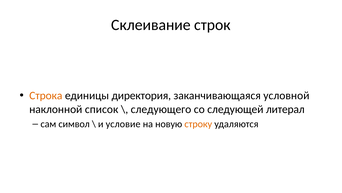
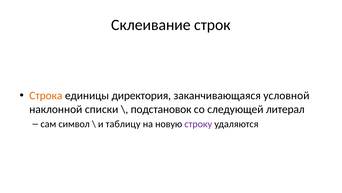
список: список -> списки (102, 109)
следующего: следующего -> подстановок (161, 109)
условие: условие -> таблицу (123, 124)
строку colour: orange -> purple (198, 124)
